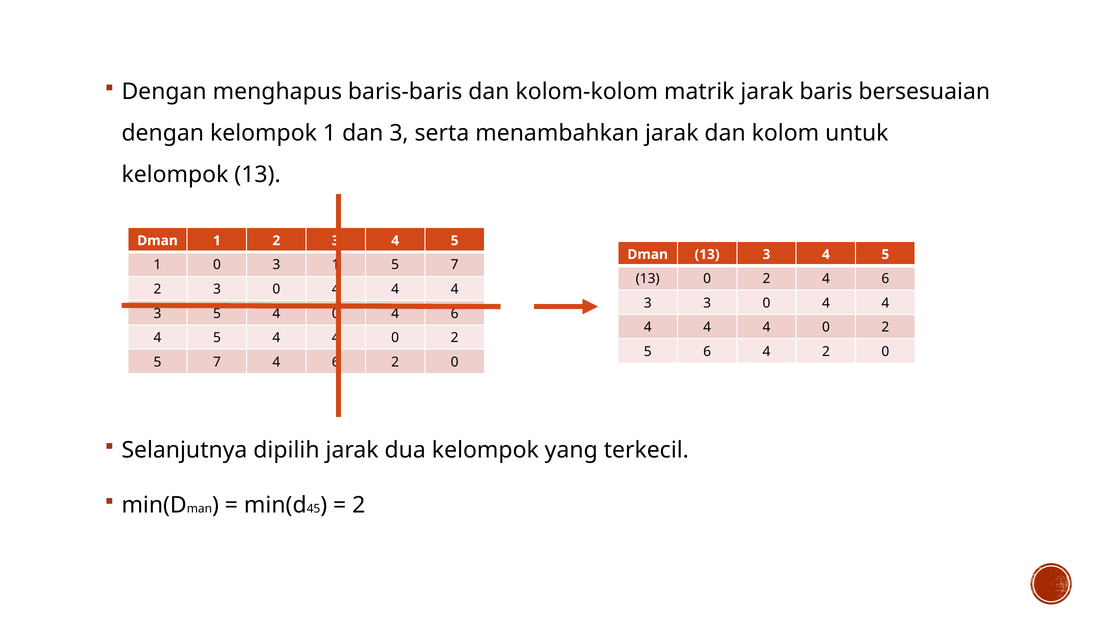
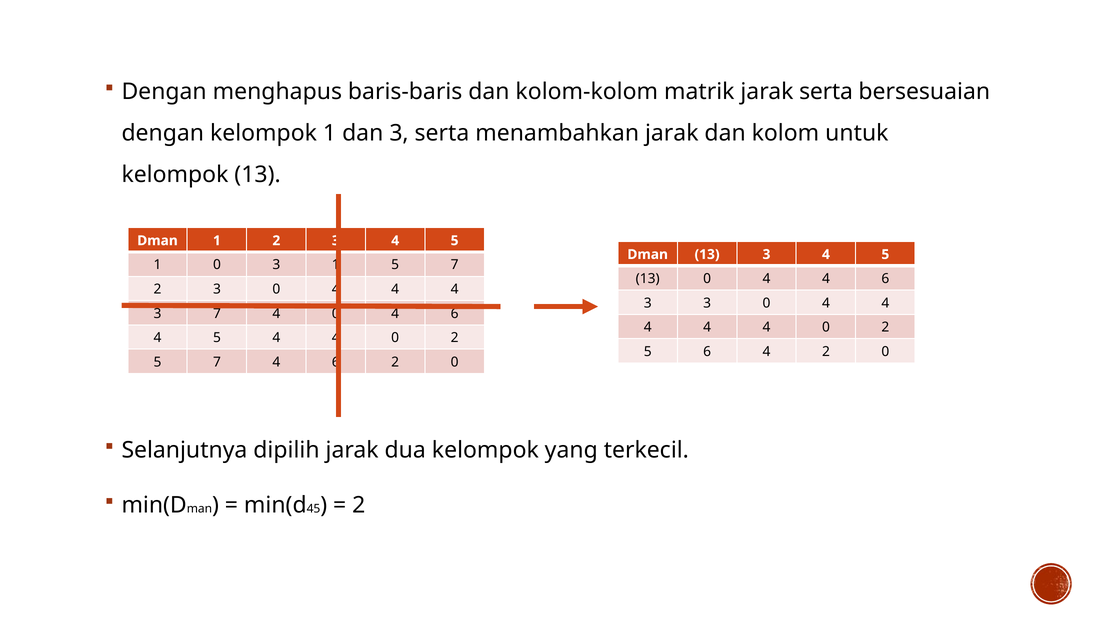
jarak baris: baris -> serta (826, 92)
13 0 2: 2 -> 4 (767, 279)
3 5: 5 -> 7 (217, 313)
